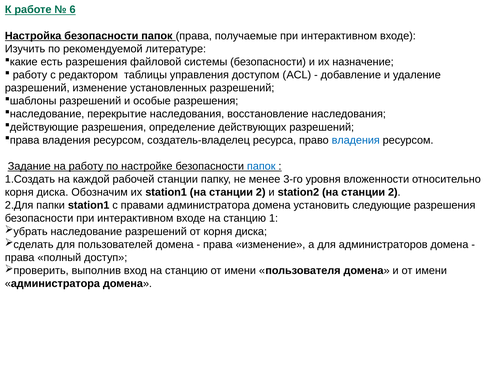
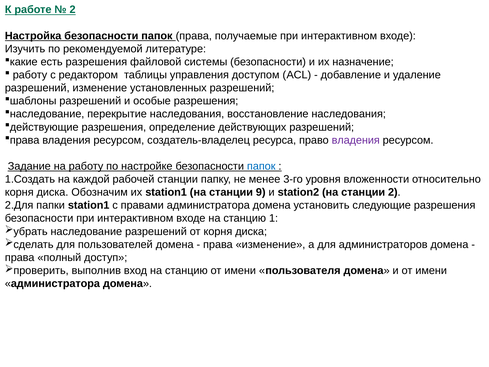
6: 6 -> 2 (73, 10)
владения colour: blue -> purple (356, 140)
station1 на станции 2: 2 -> 9 (261, 192)
